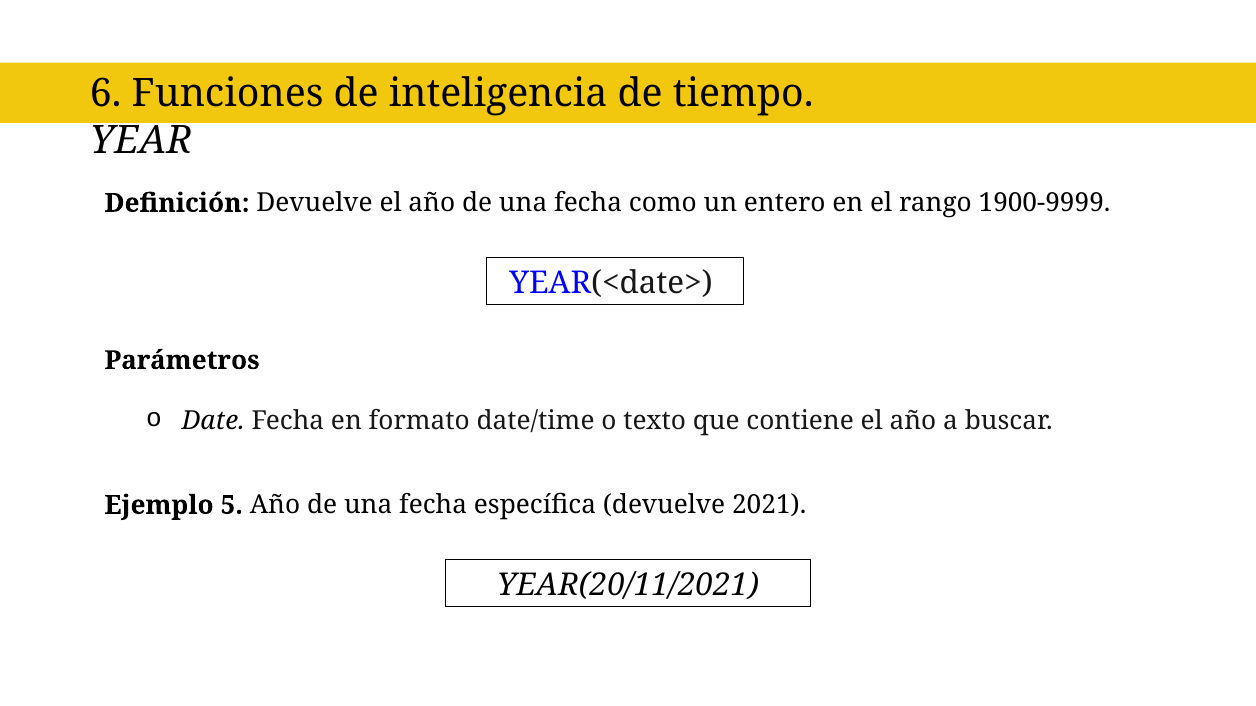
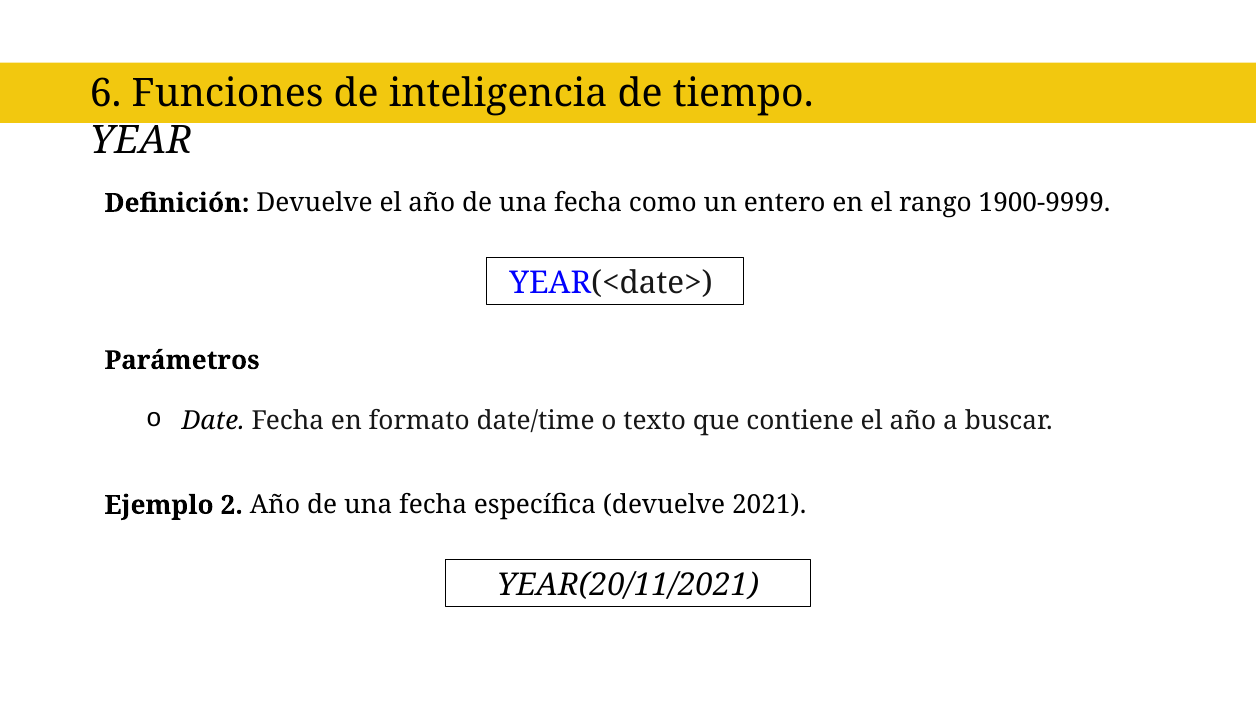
5: 5 -> 2 (232, 505)
